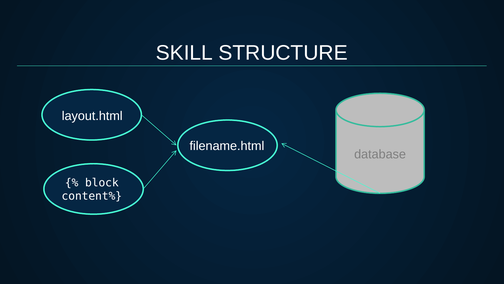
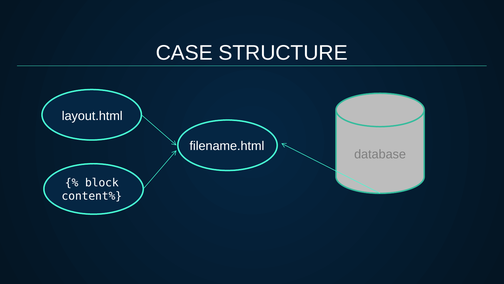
SKILL: SKILL -> CASE (184, 53)
